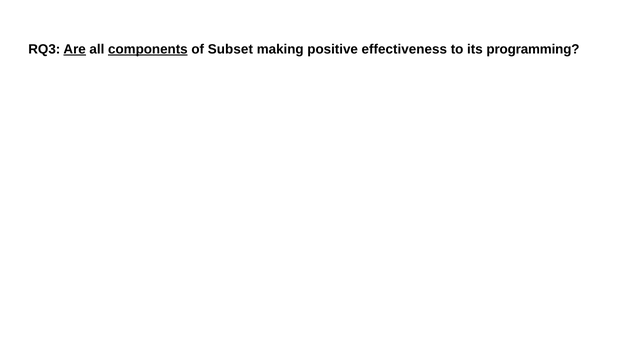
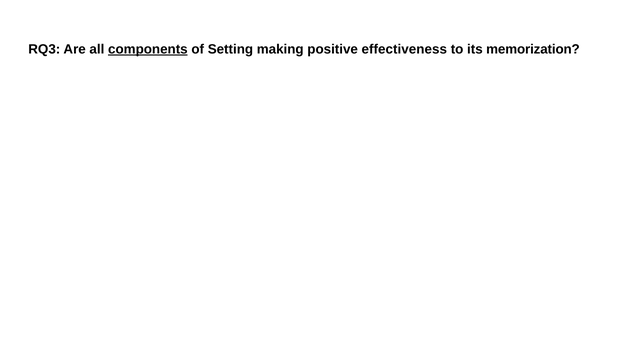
Are underline: present -> none (75, 49)
Subset: Subset -> Setting (230, 49)
programming: programming -> memorization (533, 49)
